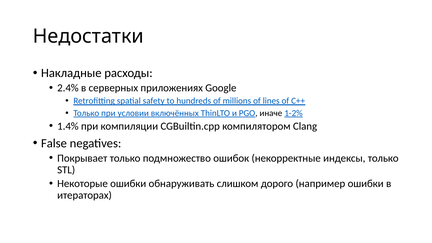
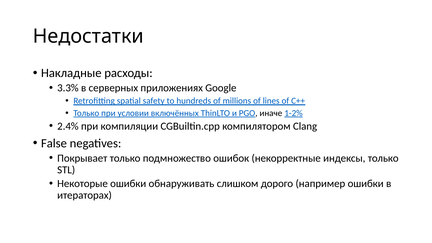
2.4%: 2.4% -> 3.3% (68, 88)
1.4%: 1.4% -> 2.4% (68, 126)
